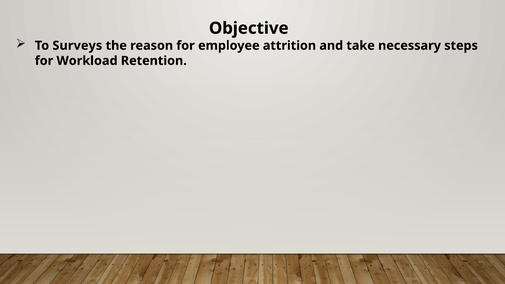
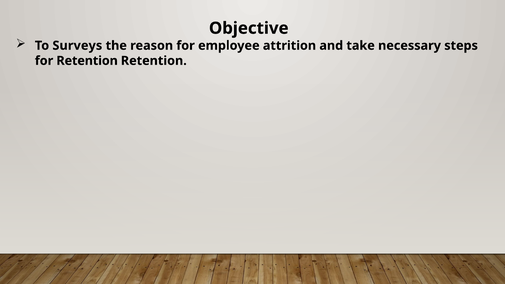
for Workload: Workload -> Retention (87, 61)
